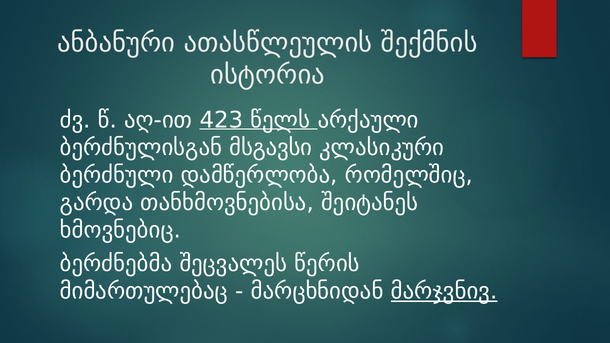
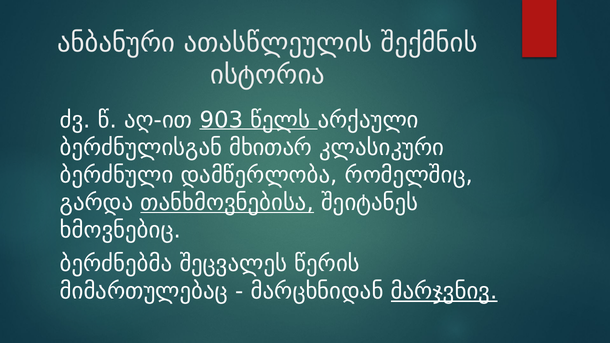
423: 423 -> 903 (221, 120)
მსგავსი: მსგავსი -> მხითარ (271, 148)
თანხმოვნებისა underline: none -> present (227, 203)
